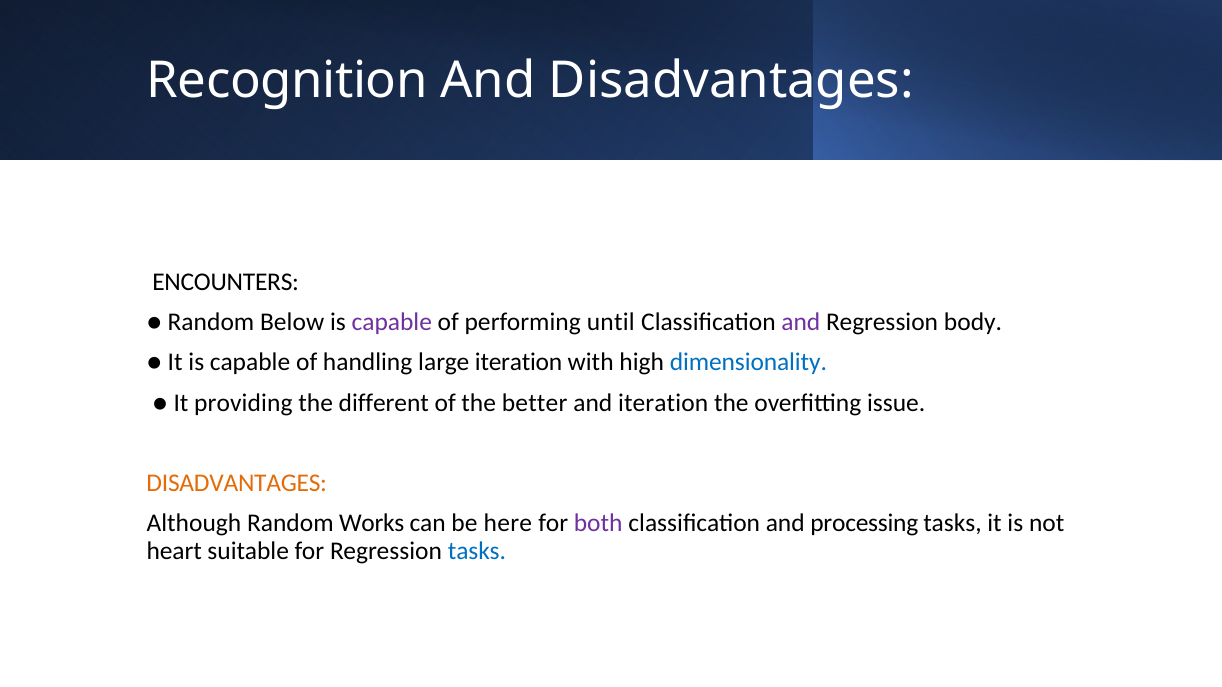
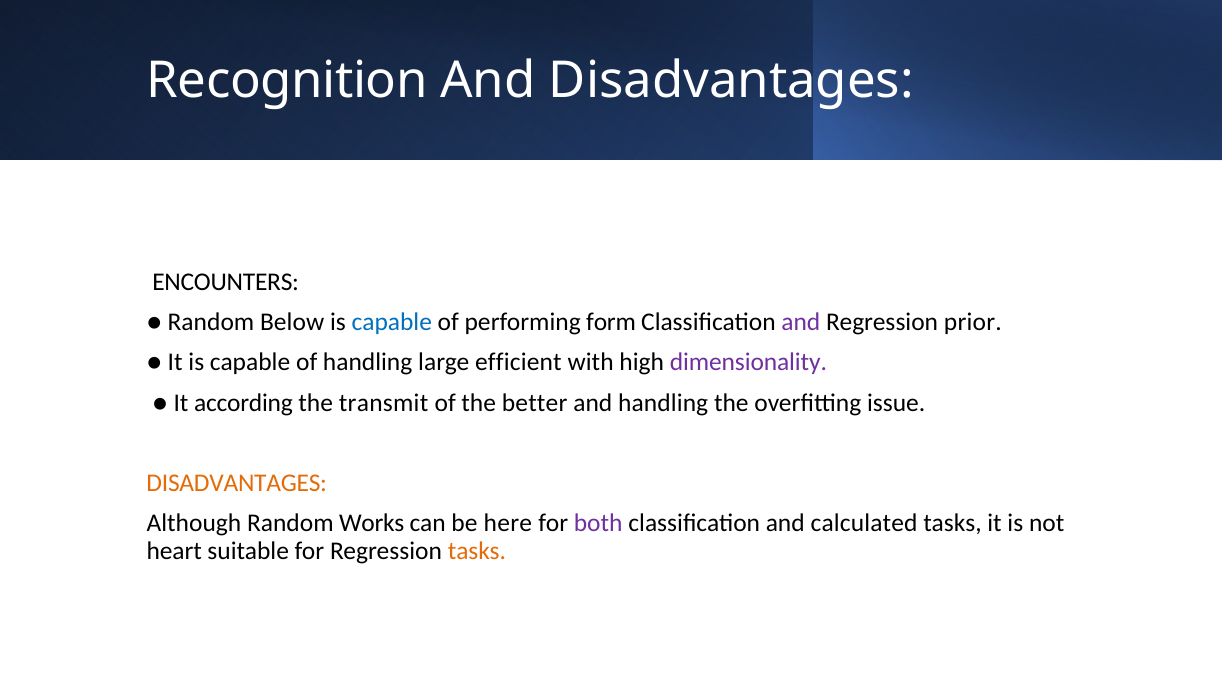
capable colour: purple -> blue (392, 322)
until: until -> form (611, 322)
body: body -> prior (973, 322)
large iteration: iteration -> efficient (518, 363)
dimensionality colour: blue -> purple (748, 363)
providing: providing -> according (243, 403)
different: different -> transmit (384, 403)
and iteration: iteration -> handling (663, 403)
processing: processing -> calculated (864, 524)
tasks colour: blue -> orange (477, 551)
